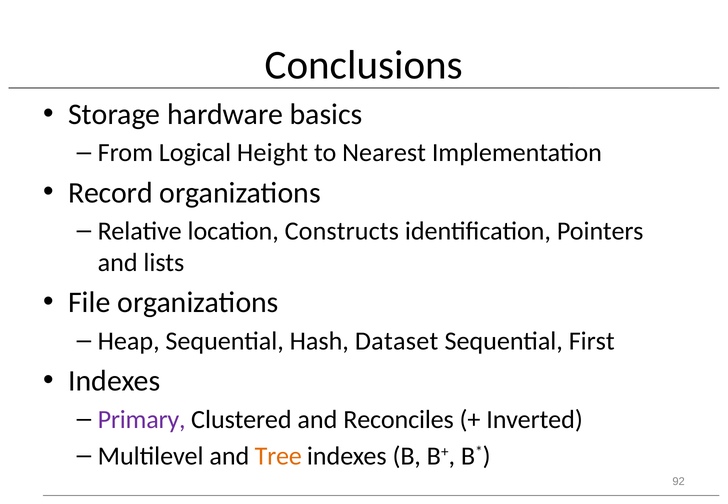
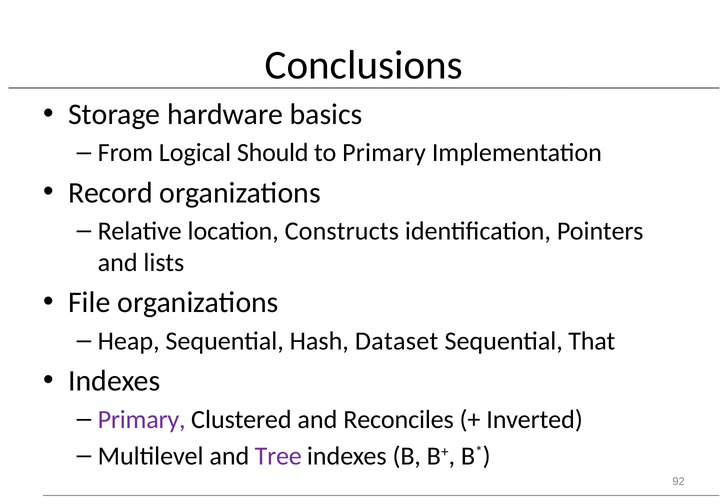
Height: Height -> Should (273, 153)
to Nearest: Nearest -> Primary (384, 153)
First: First -> That (592, 341)
Tree colour: orange -> purple (278, 456)
